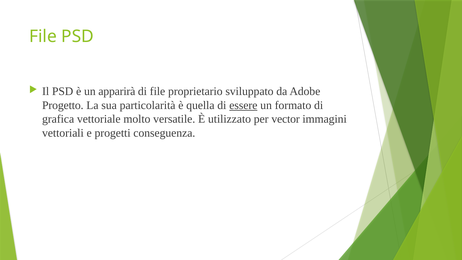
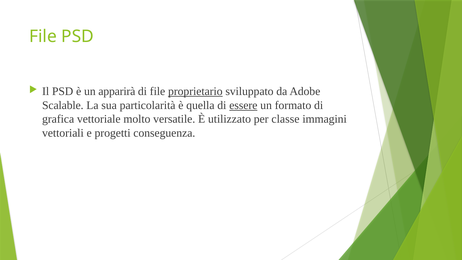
proprietario underline: none -> present (195, 91)
Progetto: Progetto -> Scalable (63, 105)
vector: vector -> classe (285, 119)
